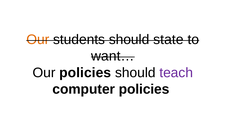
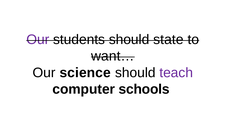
Our colour: orange -> purple (38, 39)
Our policies: policies -> science (85, 72)
computer policies: policies -> schools (144, 89)
